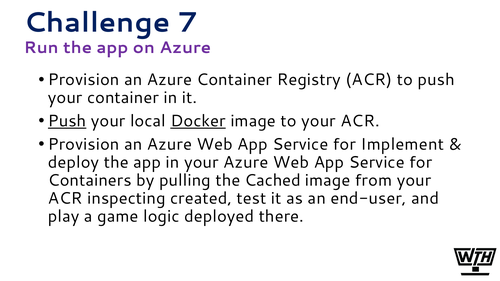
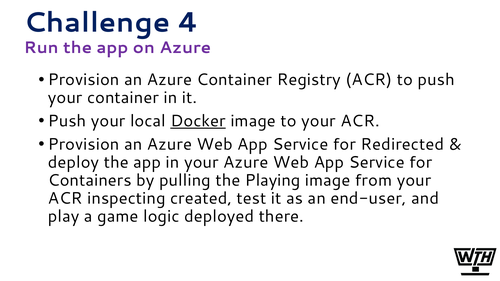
7: 7 -> 4 (188, 22)
Push underline: present -> none (67, 121)
Implement: Implement -> Redirected (402, 144)
Cached: Cached -> Playing (273, 180)
